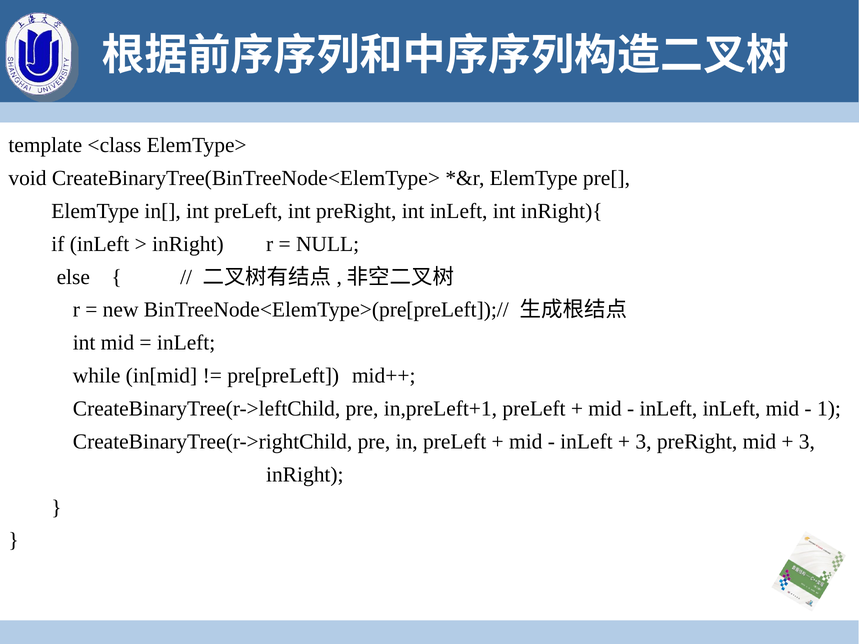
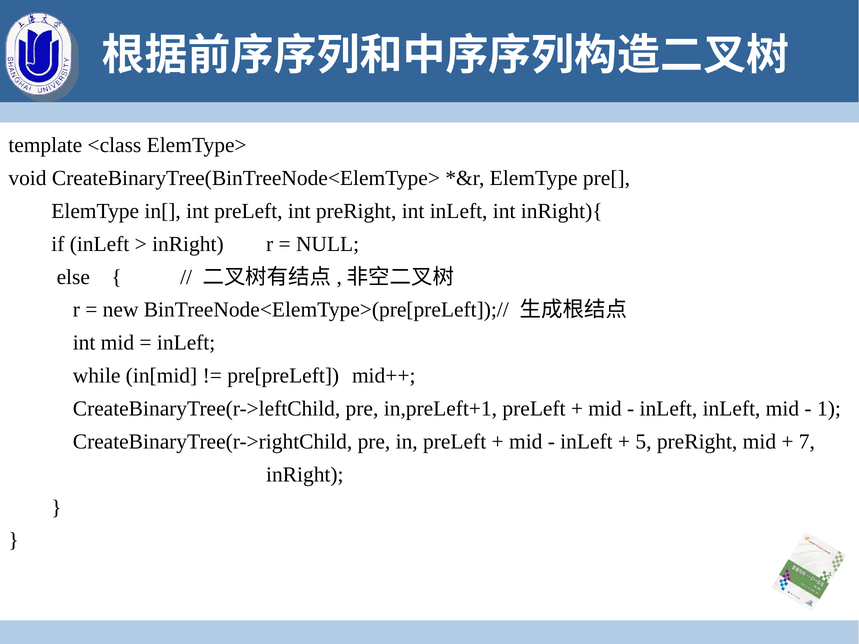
3: 3 -> 5 (643, 442)
3: 3 -> 7 (807, 442)
